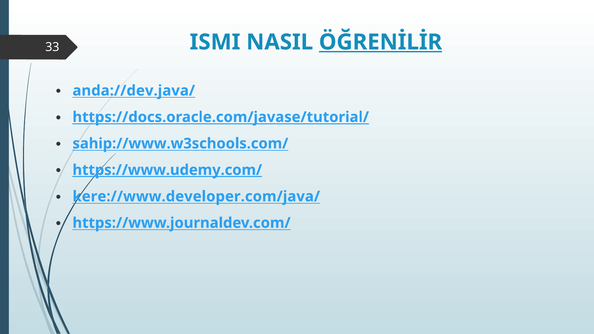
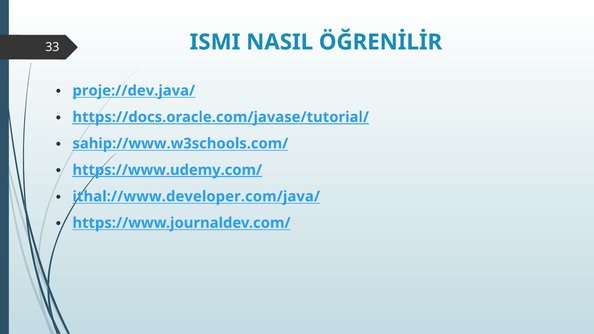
ÖĞRENİLİR underline: present -> none (381, 42)
anda://dev.java/: anda://dev.java/ -> proje://dev.java/ (134, 91)
kere://www.developer.com/java/: kere://www.developer.com/java/ -> ithal://www.developer.com/java/ (196, 197)
